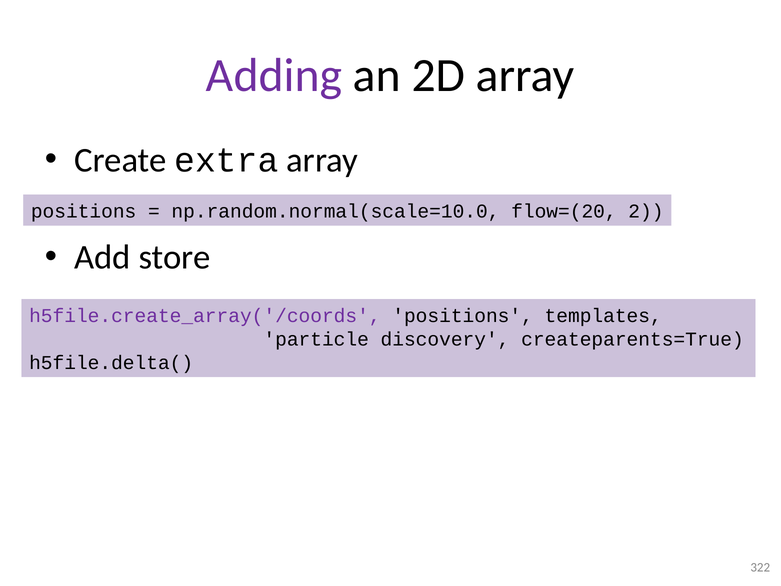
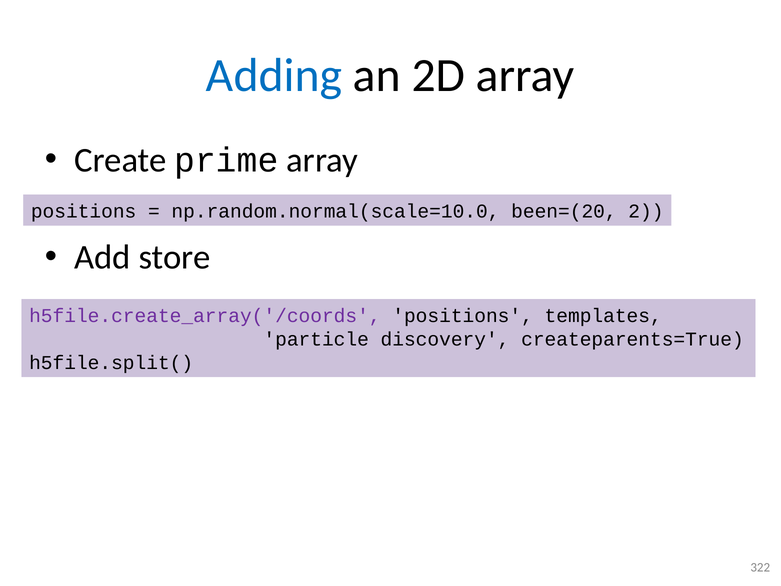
Adding colour: purple -> blue (274, 76)
extra: extra -> prime (226, 160)
flow=(20: flow=(20 -> been=(20 (564, 211)
h5file.delta(: h5file.delta( -> h5file.split( (111, 363)
